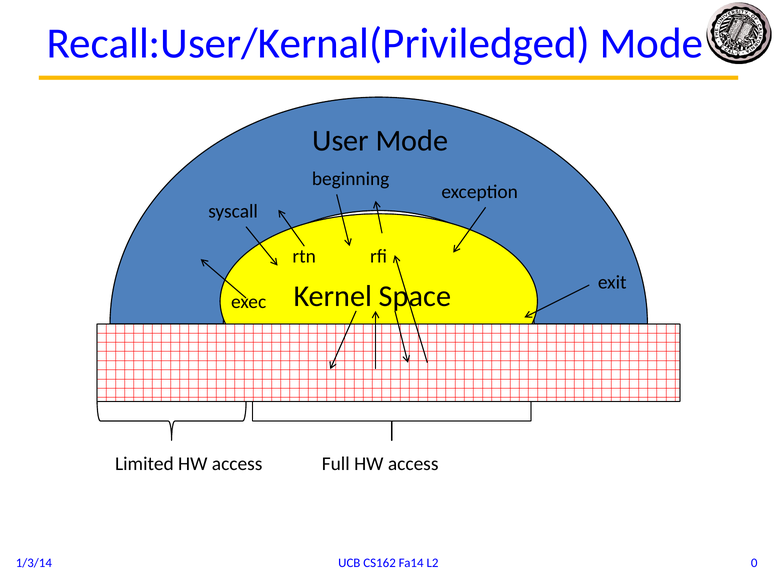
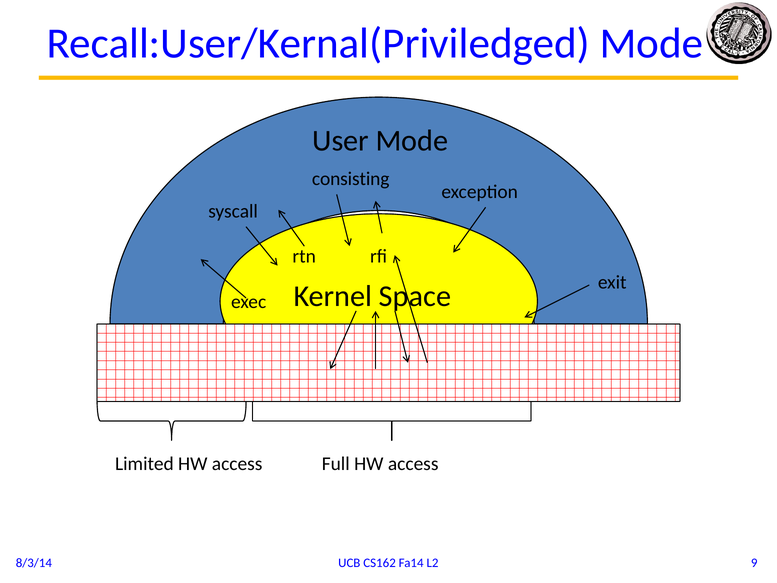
beginning: beginning -> consisting (351, 179)
1/3/14: 1/3/14 -> 8/3/14 (34, 563)
0: 0 -> 9 (754, 563)
